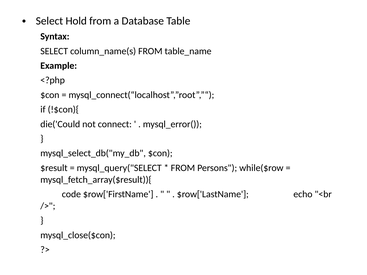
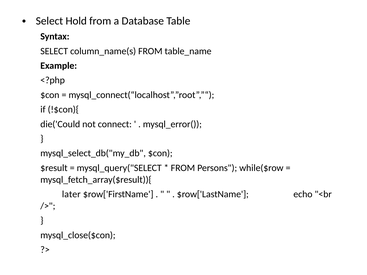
code: code -> later (71, 194)
